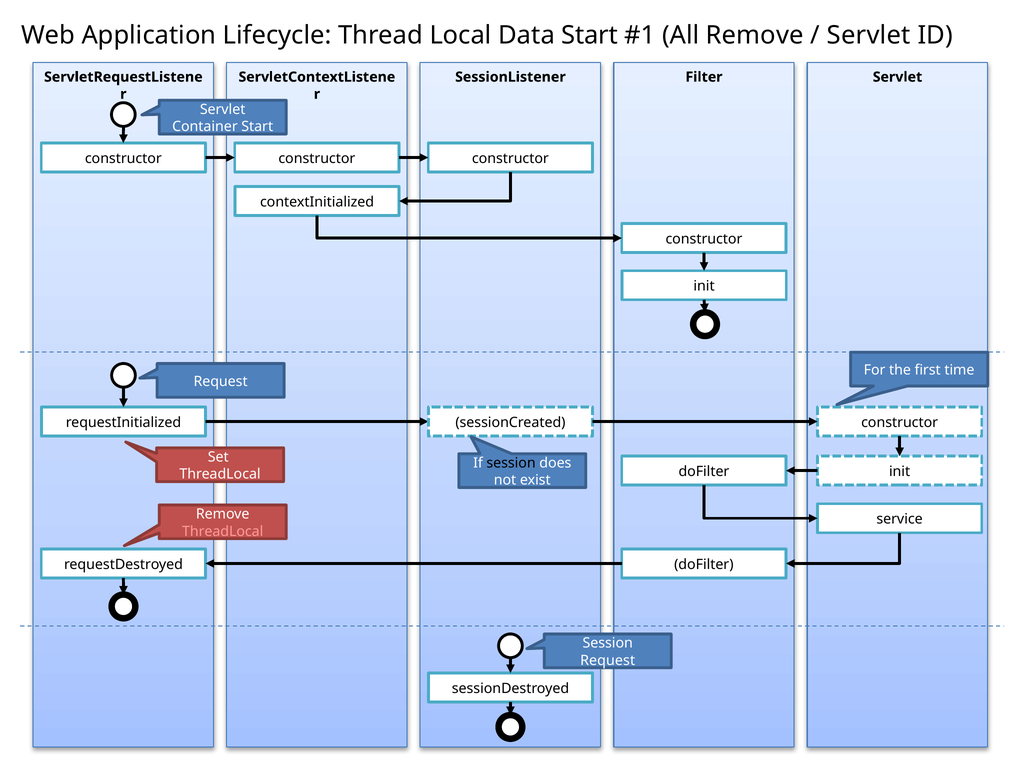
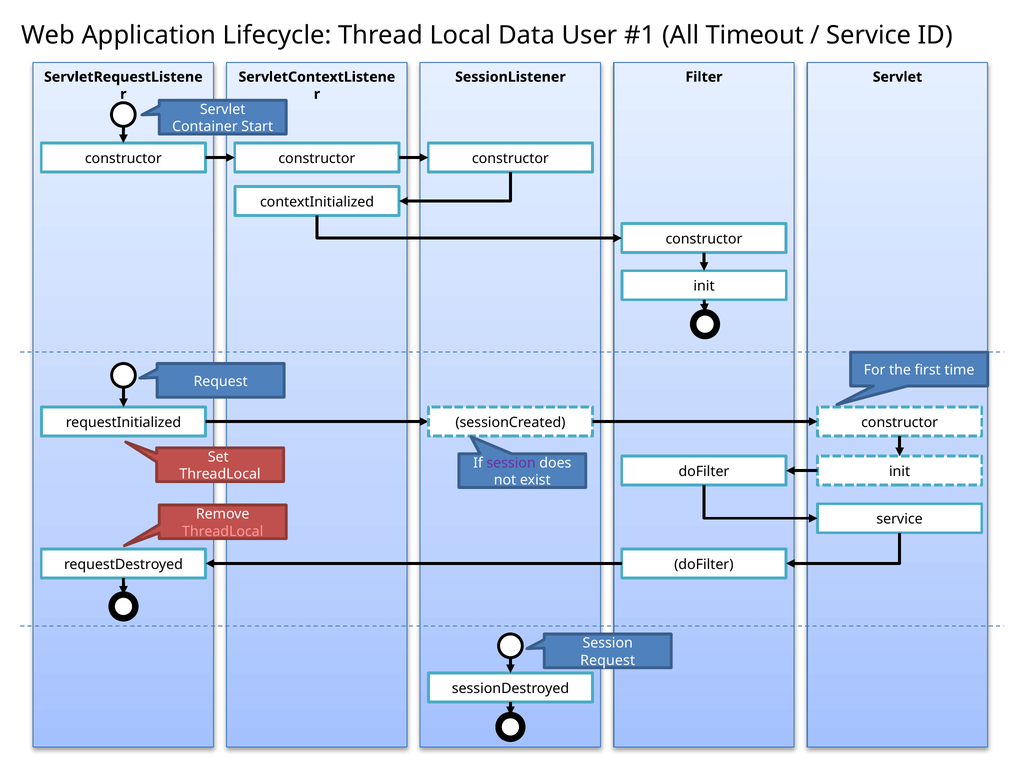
Data Start: Start -> User (590, 35)
All Remove: Remove -> Timeout (755, 35)
Servlet: Servlet -> Service (869, 35)
session colour: black -> purple (511, 463)
